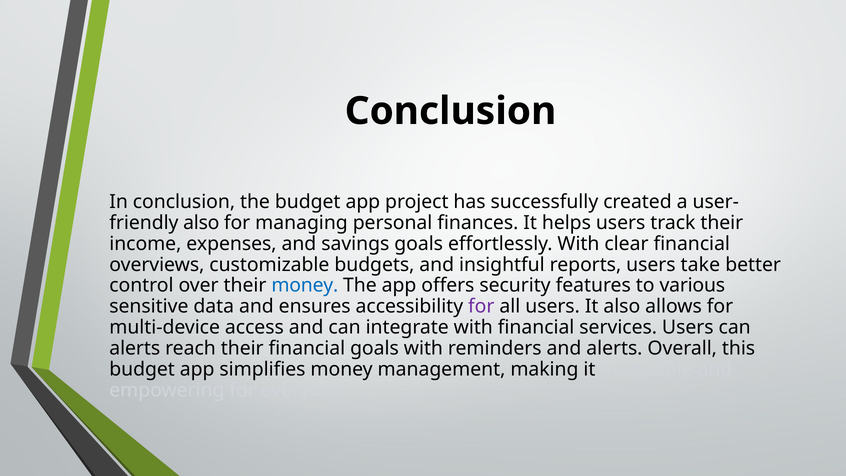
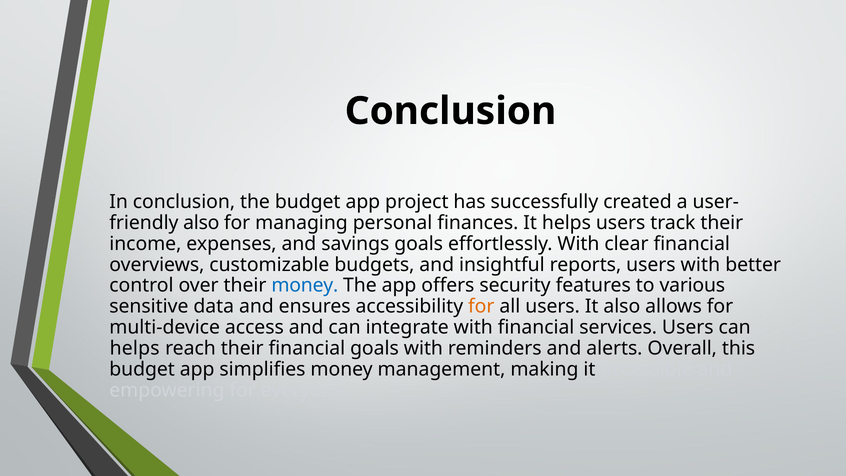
users take: take -> with (700, 265)
for colour: purple -> orange (481, 306)
alerts: alerts -> helps (135, 348)
